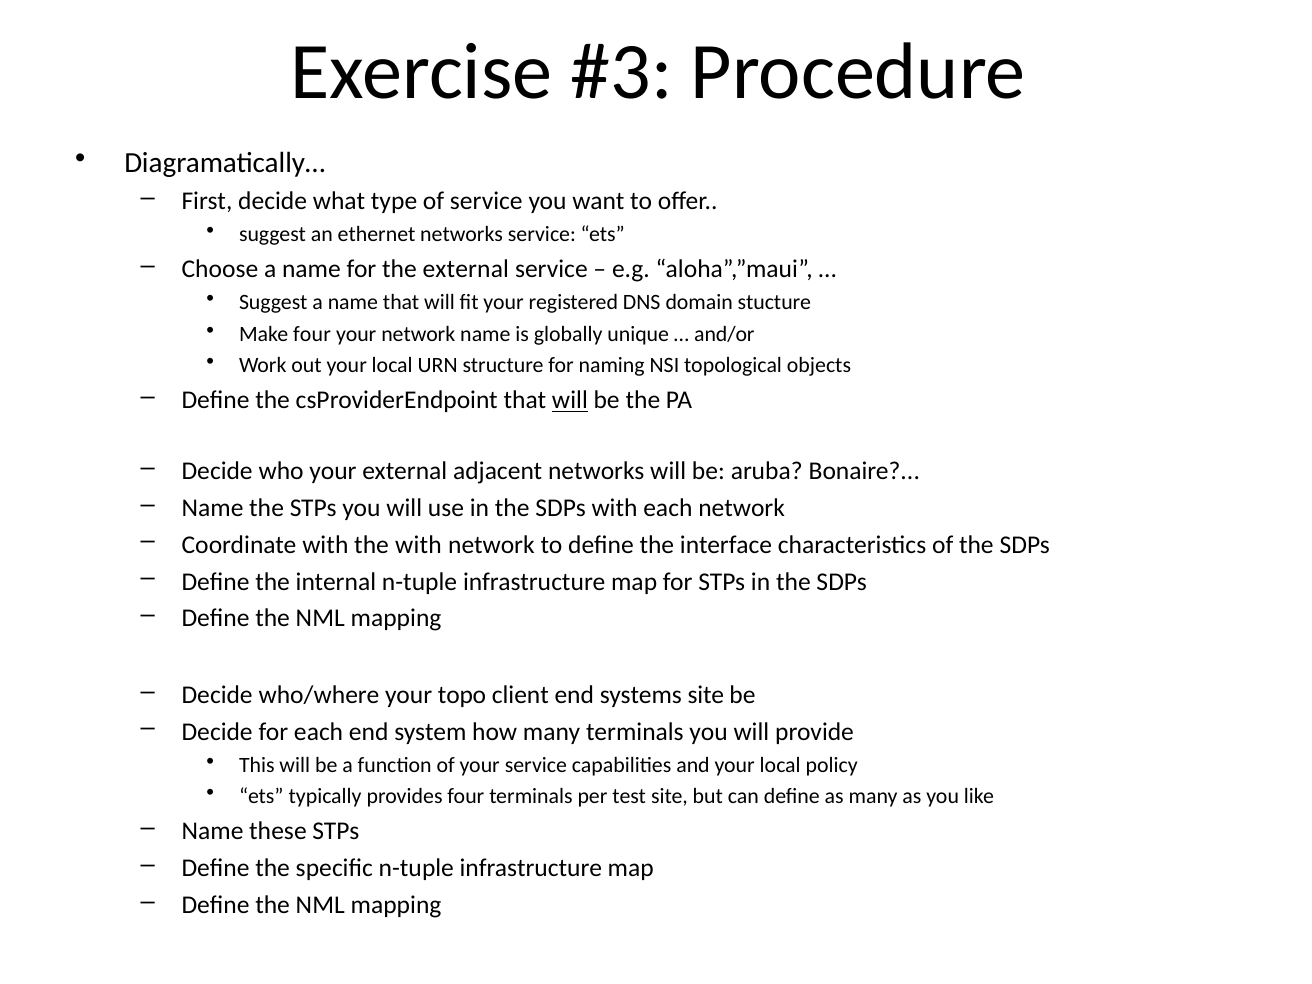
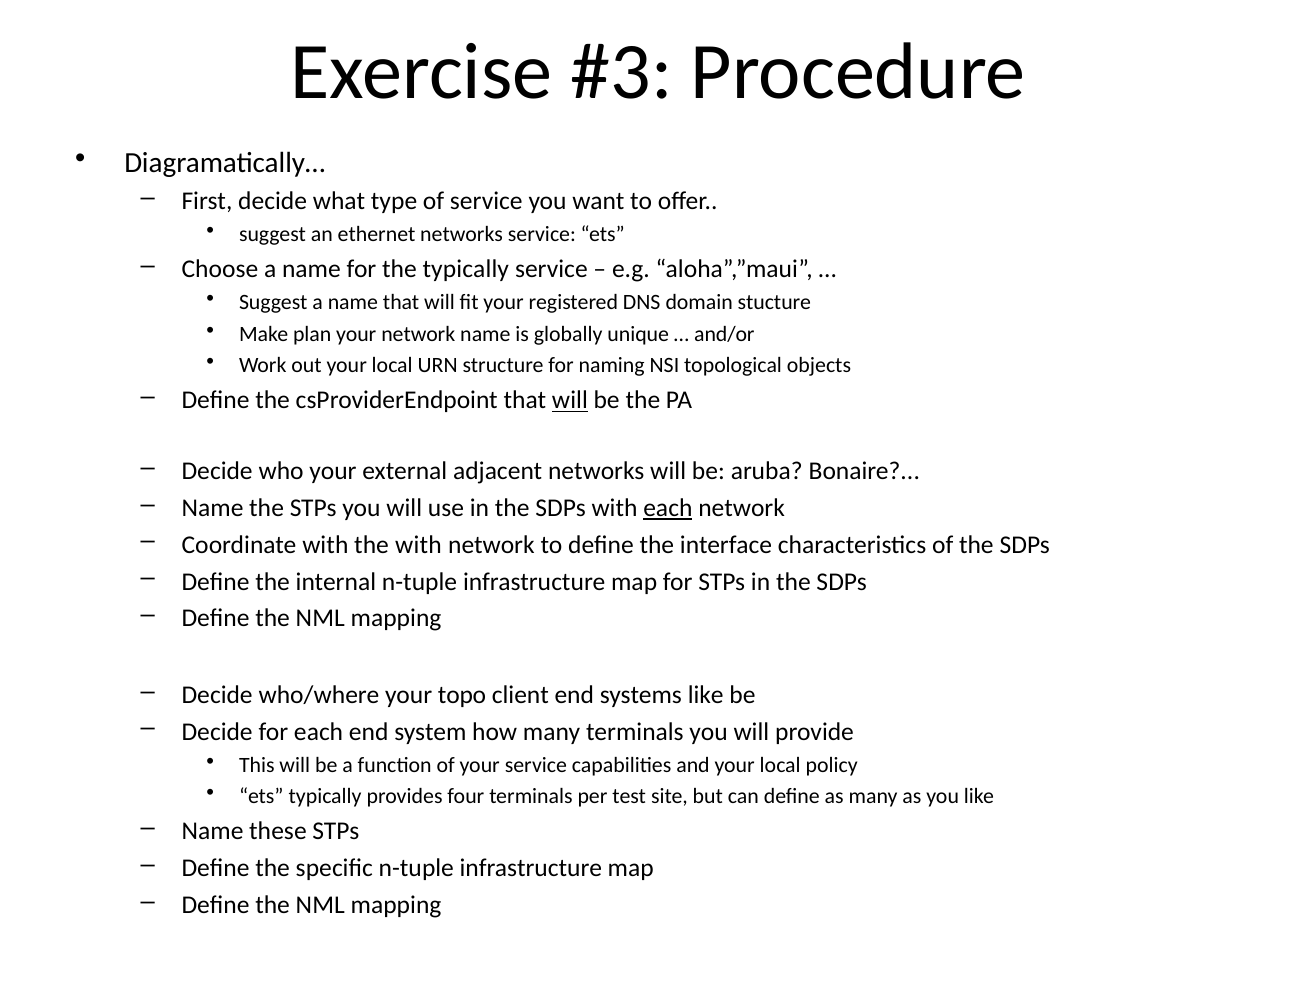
the external: external -> typically (466, 269)
Make four: four -> plan (312, 334)
each underline: none -> present (668, 508)
systems site: site -> like (706, 695)
